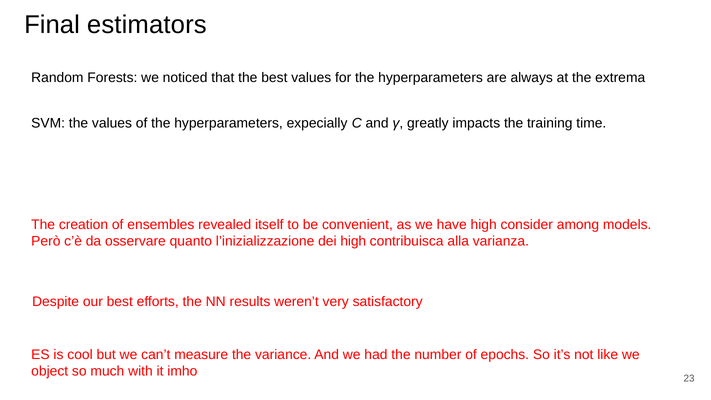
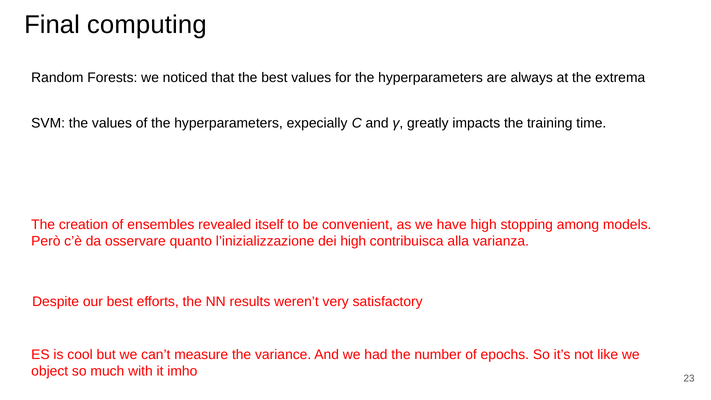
estimators: estimators -> computing (147, 25)
consider: consider -> stopping (527, 225)
